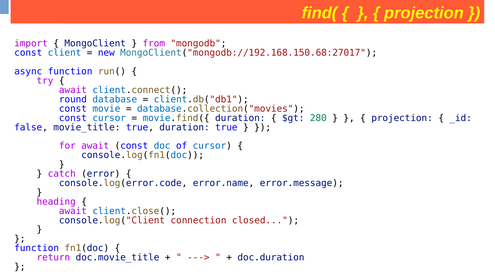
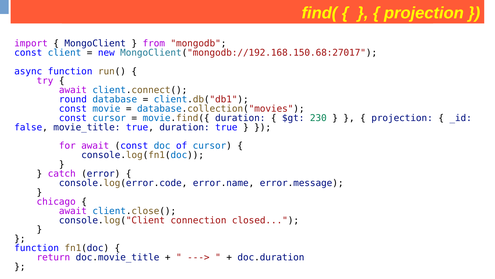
280: 280 -> 230 (318, 118)
heading: heading -> chicago (56, 201)
